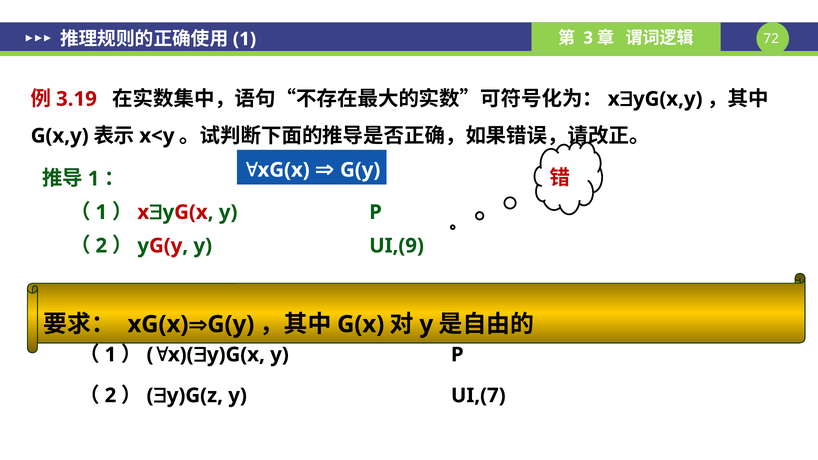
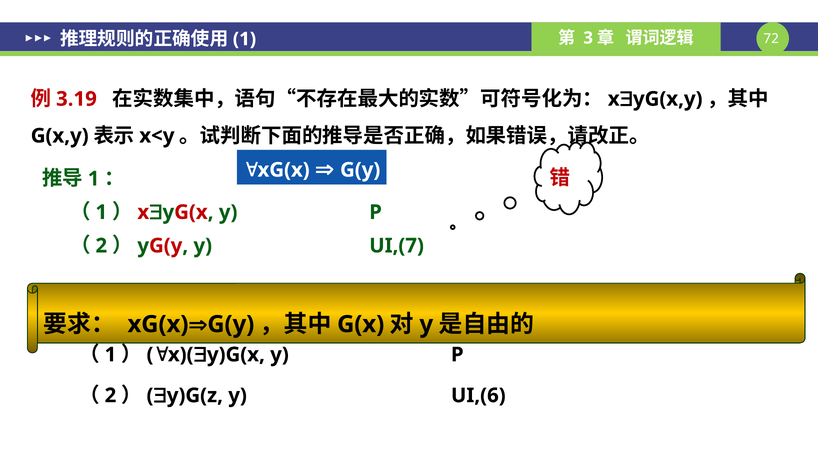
UI,(9: UI,(9 -> UI,(7 (397, 246)
UI,(7: UI,(7 -> UI,(6 (478, 395)
